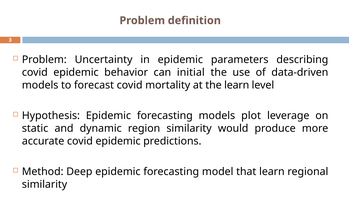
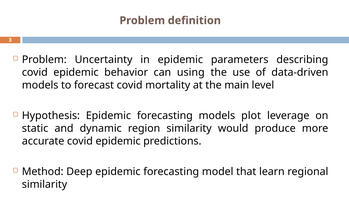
initial: initial -> using (191, 72)
the learn: learn -> main (237, 85)
